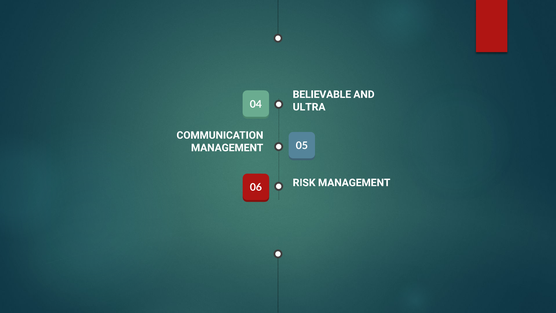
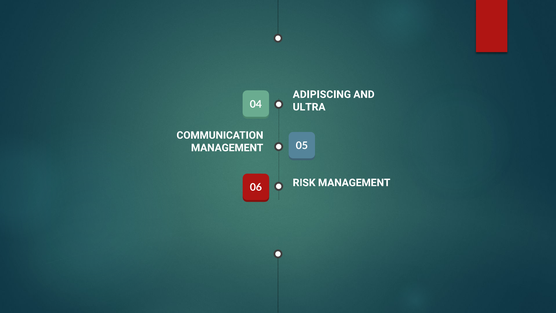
BELIEVABLE: BELIEVABLE -> ADIPISCING (322, 94)
